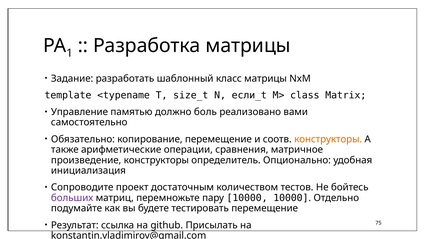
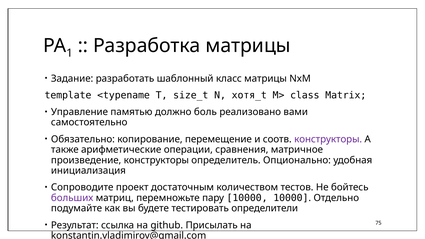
если_t: если_t -> хотя_t (249, 95)
конструкторы colour: orange -> purple (328, 139)
тестировать перемещение: перемещение -> определители (265, 208)
